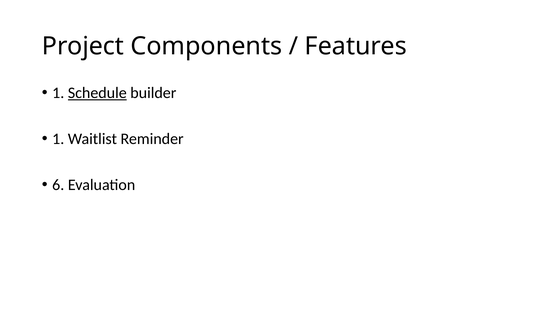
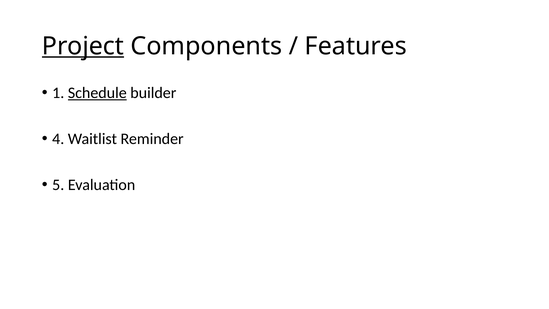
Project underline: none -> present (83, 46)
1: 1 -> 4 (58, 139)
6: 6 -> 5 (58, 185)
